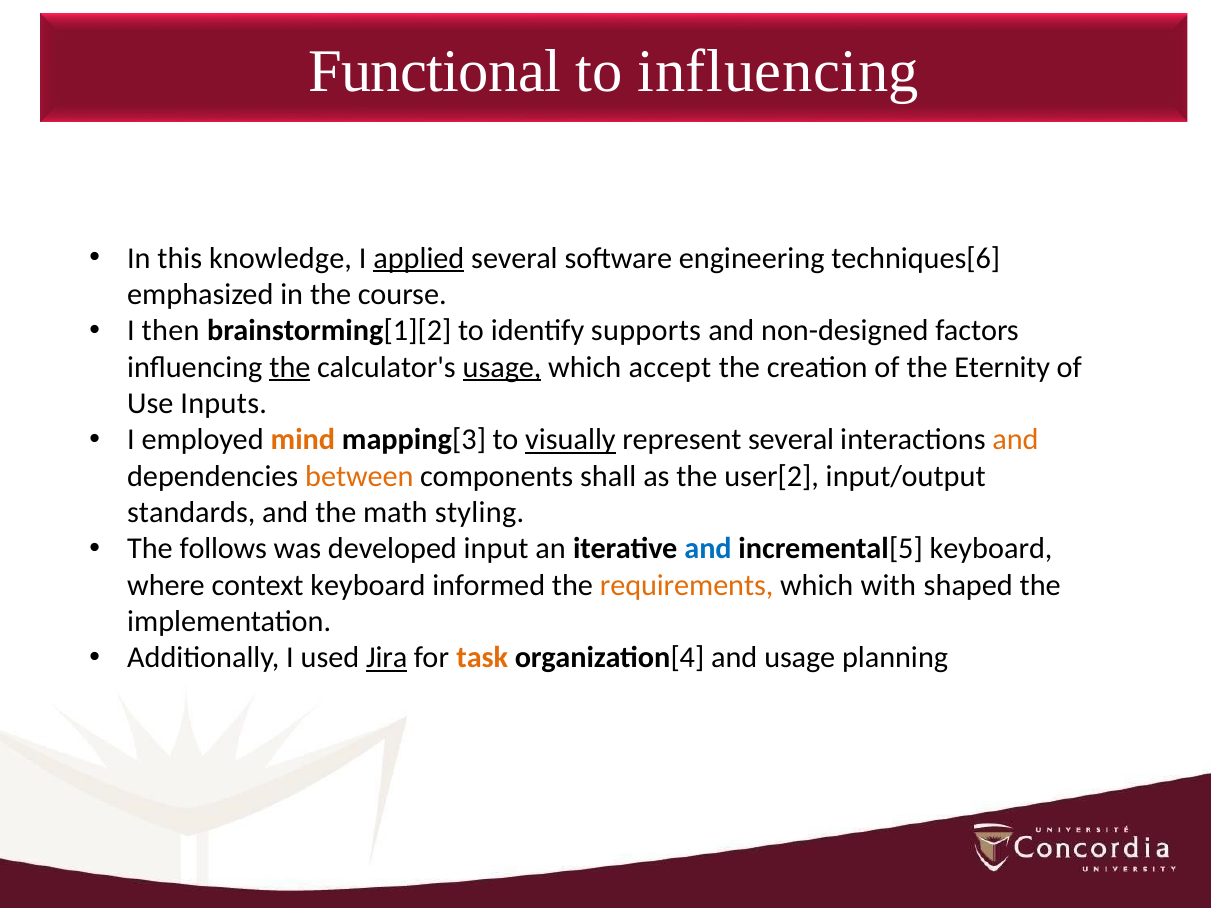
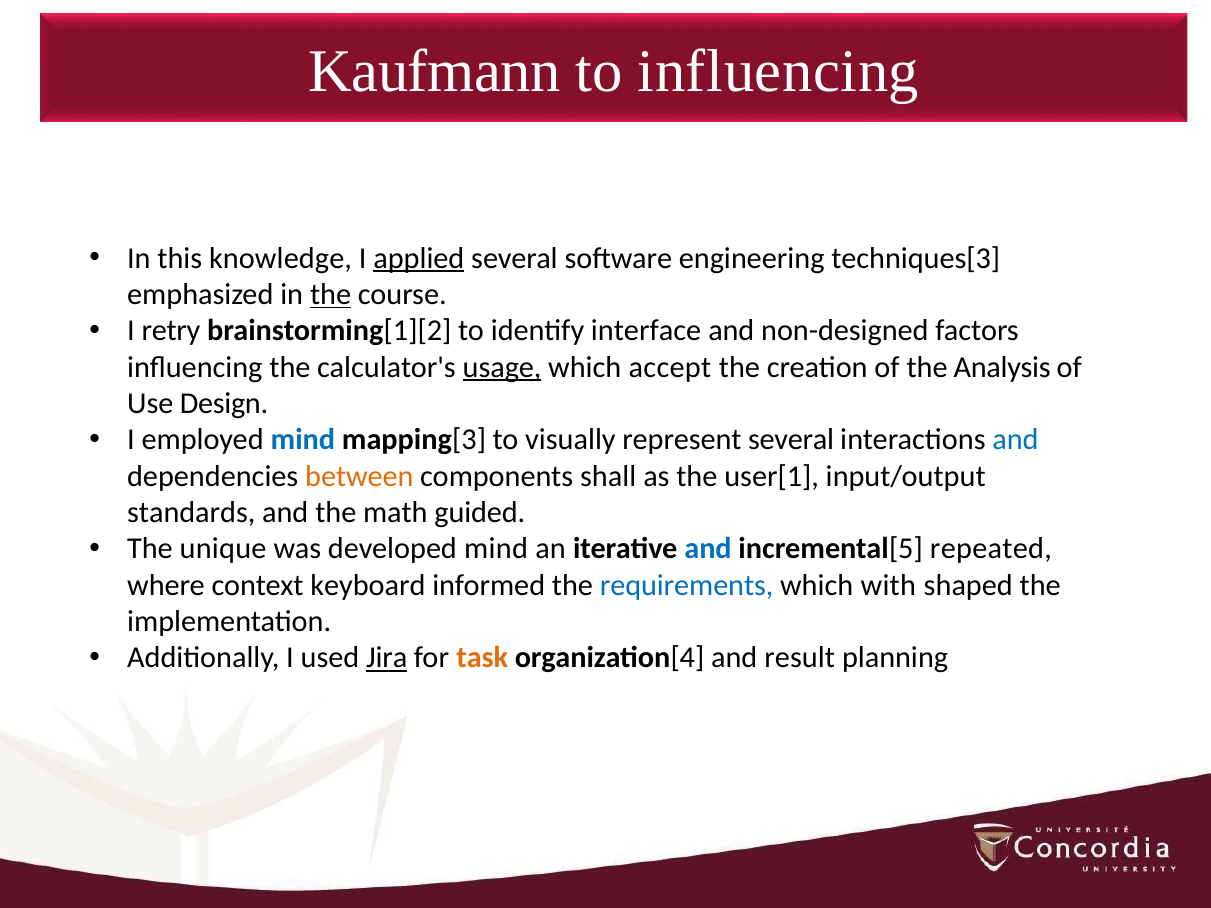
Functional: Functional -> Kaufmann (435, 72)
techniques[6: techniques[6 -> techniques[3 (916, 258)
the underline: none -> present (331, 295)
then: then -> retry (171, 331)
supports: supports -> interface (646, 331)
the underline: present -> none (290, 367)
Eternity: Eternity -> Analysis (1002, 367)
Inputs: Inputs -> Design (224, 404)
mind colour: orange -> blue (303, 440)
visually underline: present -> none (570, 440)
and colour: orange -> blue (1015, 440)
user[2: user[2 -> user[1 (772, 476)
styling: styling -> guided (480, 513)
follows: follows -> unique (223, 549)
developed input: input -> mind (496, 549)
incremental[5 keyboard: keyboard -> repeated (991, 549)
requirements colour: orange -> blue (687, 585)
and usage: usage -> result (800, 658)
